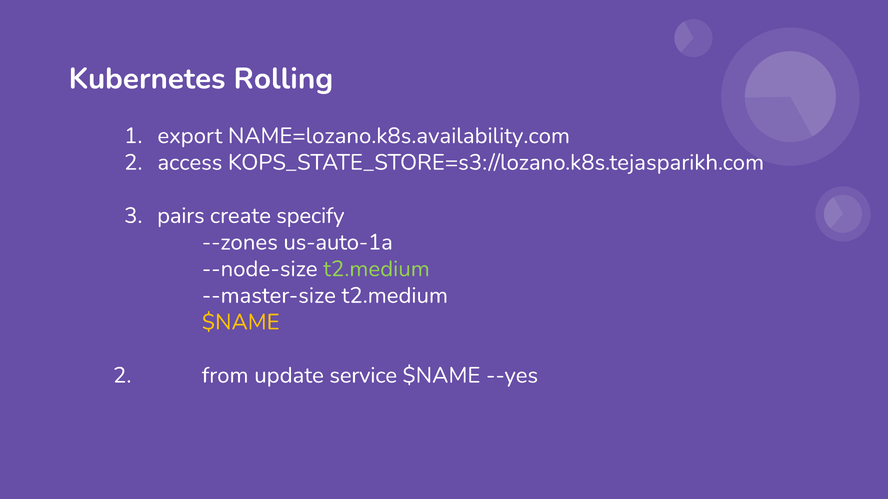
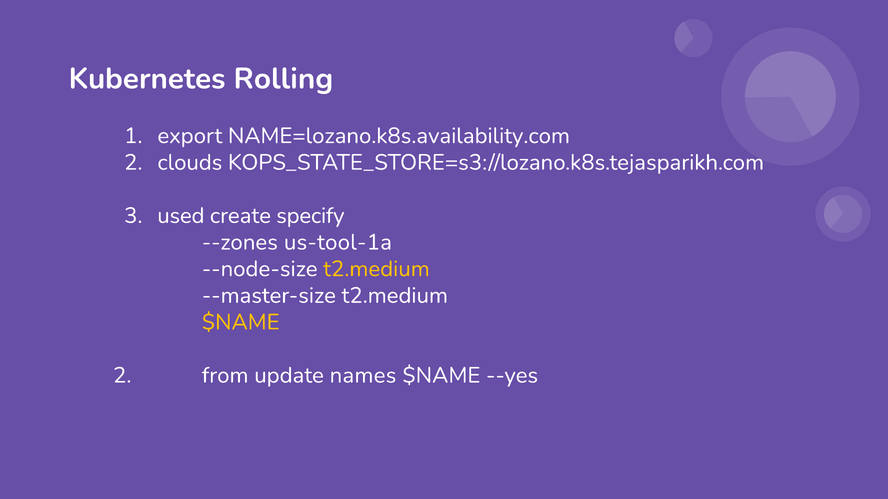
access: access -> clouds (190, 163)
pairs: pairs -> used (181, 216)
us-auto-1a: us-auto-1a -> us-tool-1a (338, 242)
t2.medium colour: light green -> yellow (376, 269)
service: service -> names (363, 376)
